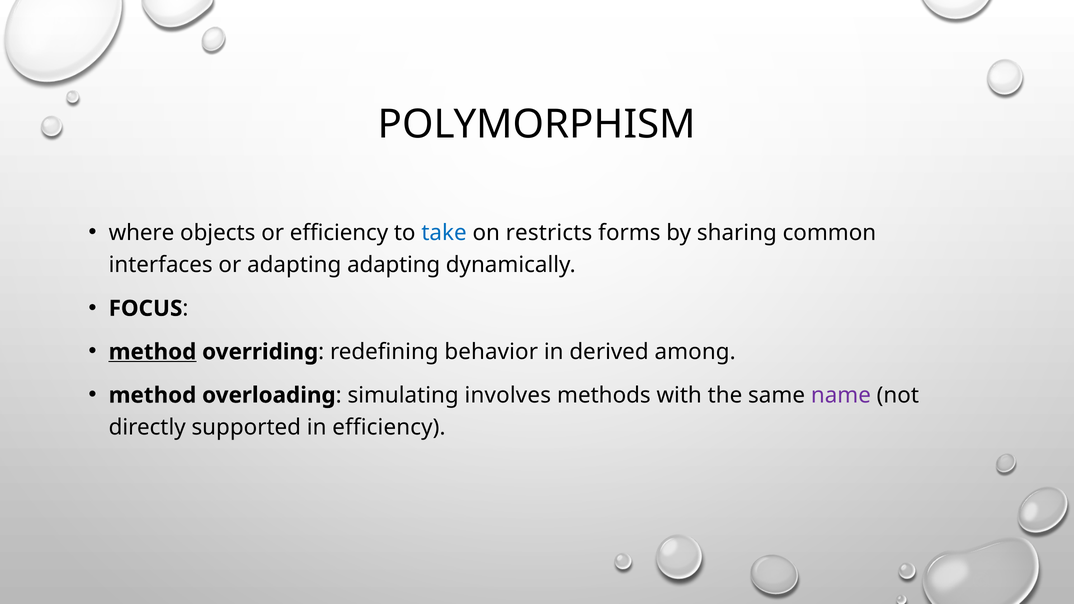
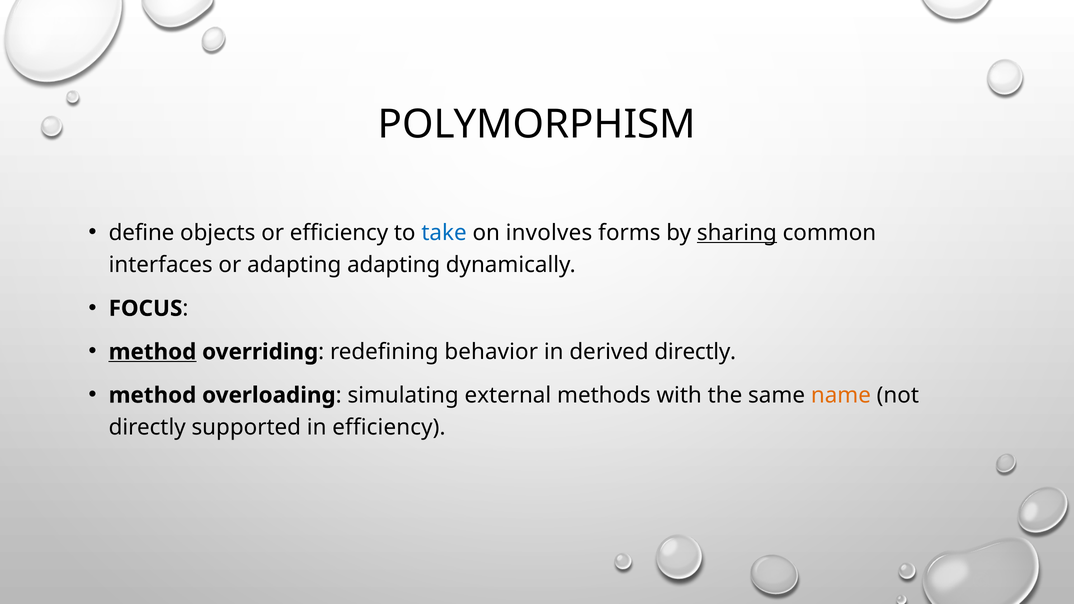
where: where -> define (142, 233)
restricts: restricts -> involves (549, 233)
sharing underline: none -> present (737, 233)
derived among: among -> directly (695, 352)
involves: involves -> external (508, 395)
name colour: purple -> orange (841, 395)
